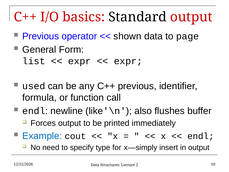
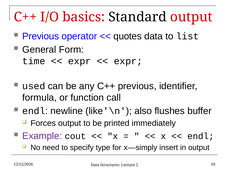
shown: shown -> quotes (128, 36)
page: page -> list (188, 36)
list: list -> time (34, 61)
Example colour: blue -> purple (42, 136)
